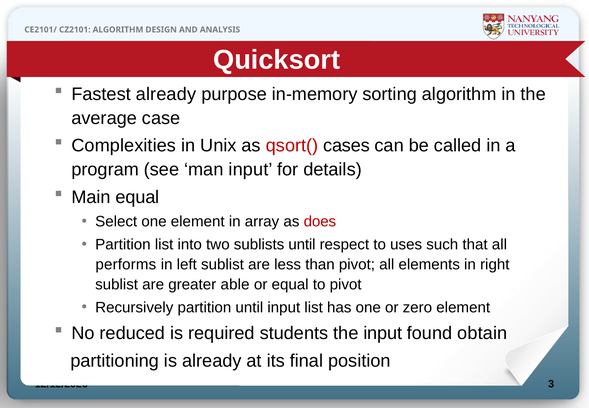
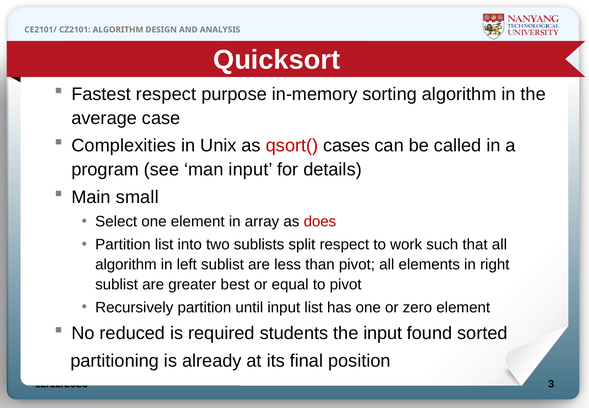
Fastest already: already -> respect (166, 94)
Main equal: equal -> small (137, 197)
sublists until: until -> split (302, 244)
uses: uses -> work (406, 244)
performs: performs -> algorithm (126, 264)
able: able -> best (235, 284)
obtain: obtain -> sorted (482, 333)
